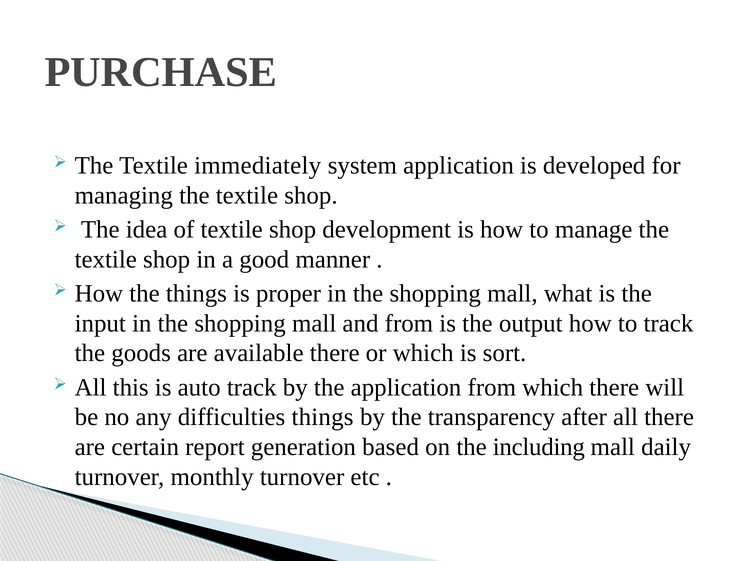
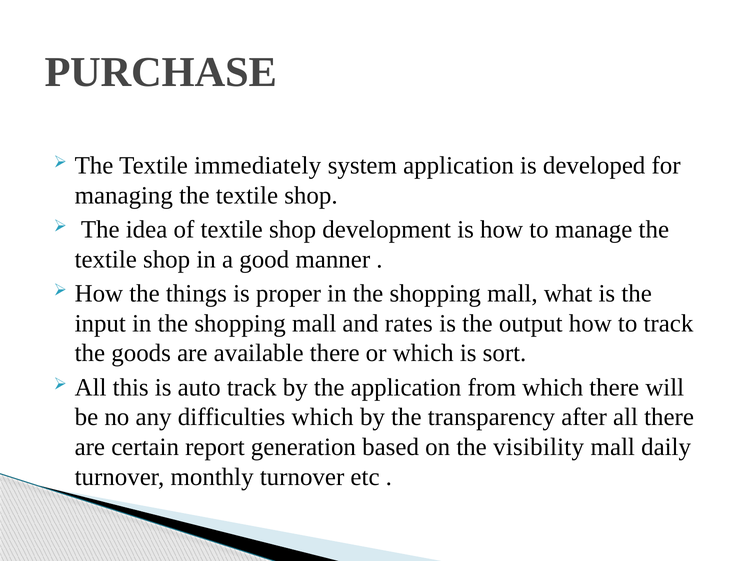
and from: from -> rates (409, 323)
difficulties things: things -> which (323, 417)
including: including -> visibility (539, 447)
